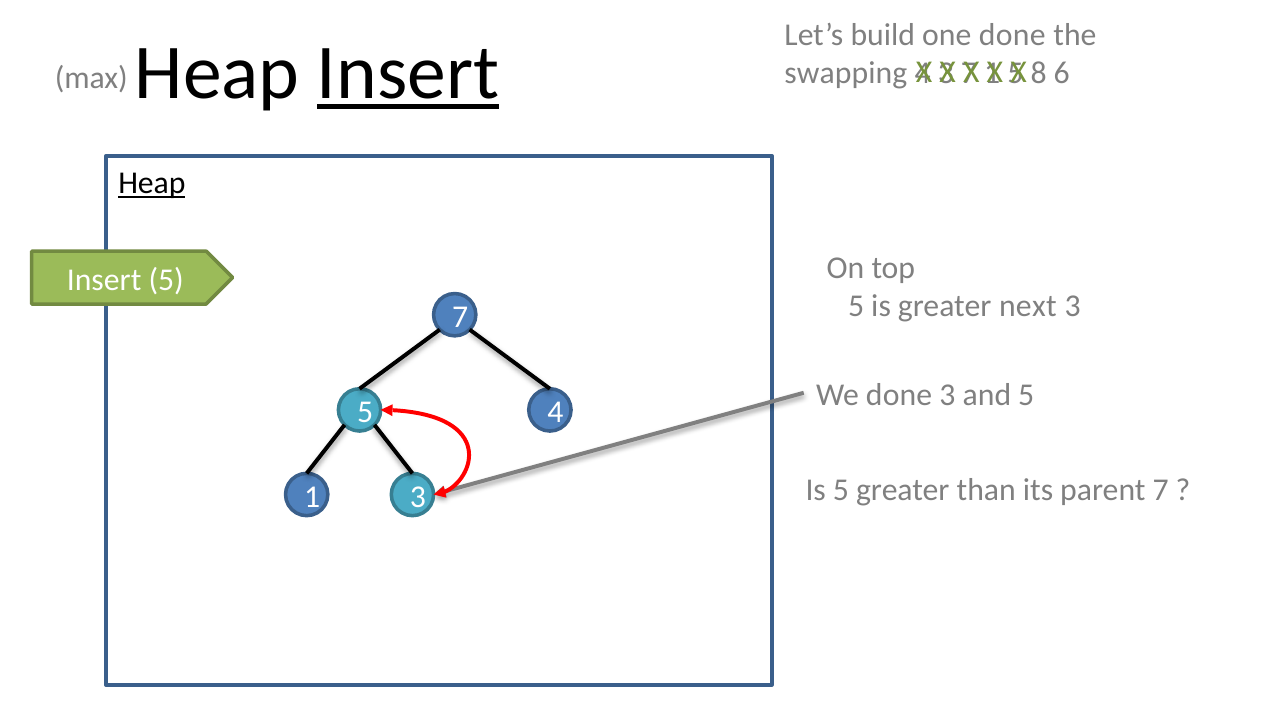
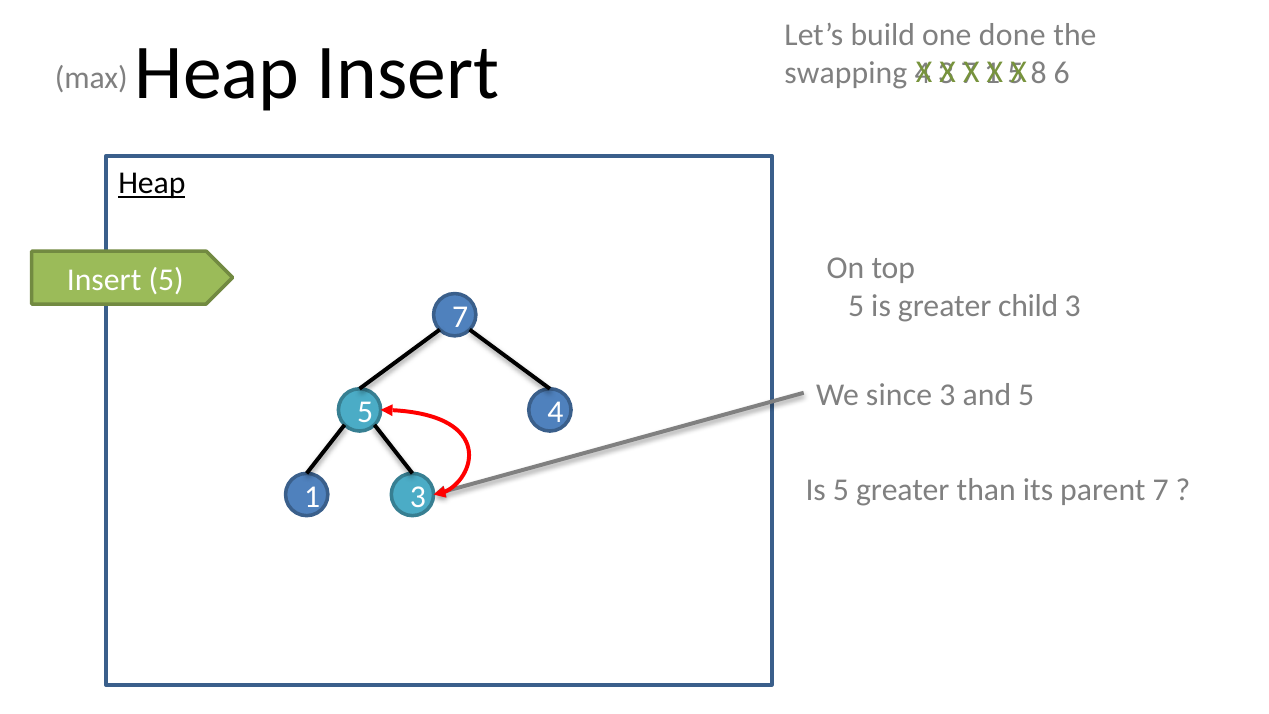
Insert underline: present -> none (408, 73)
next: next -> child (1028, 306)
We done: done -> since (899, 395)
